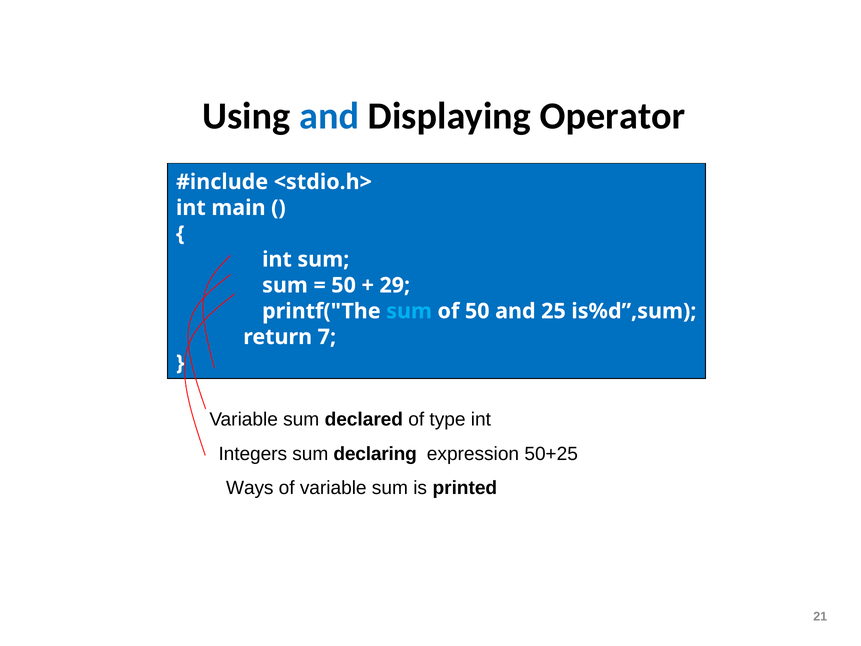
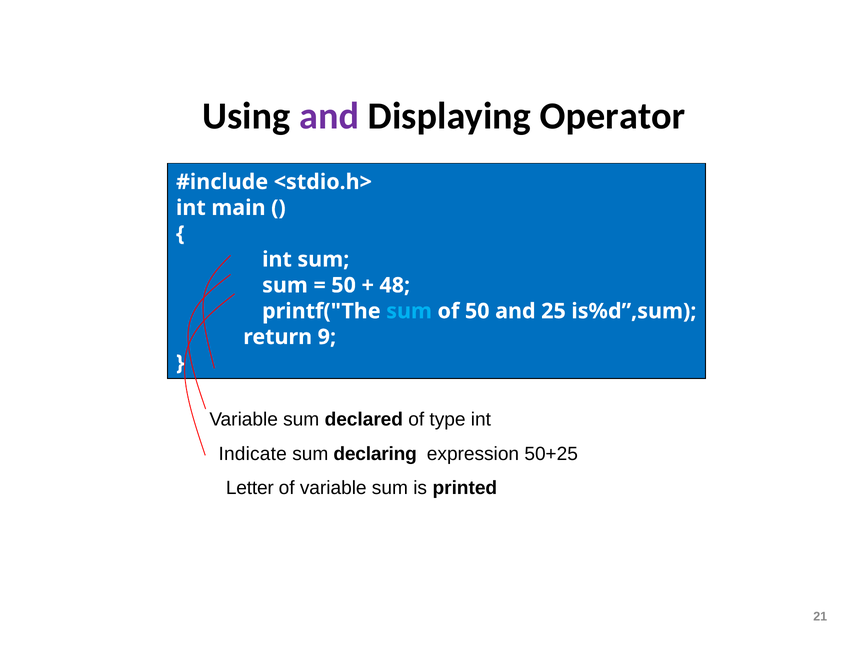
and colour: blue -> purple (329, 116)
29: 29 -> 48 (395, 285)
7: 7 -> 9 (327, 337)
Integers: Integers -> Indicate (253, 454)
Ways: Ways -> Letter (250, 488)
